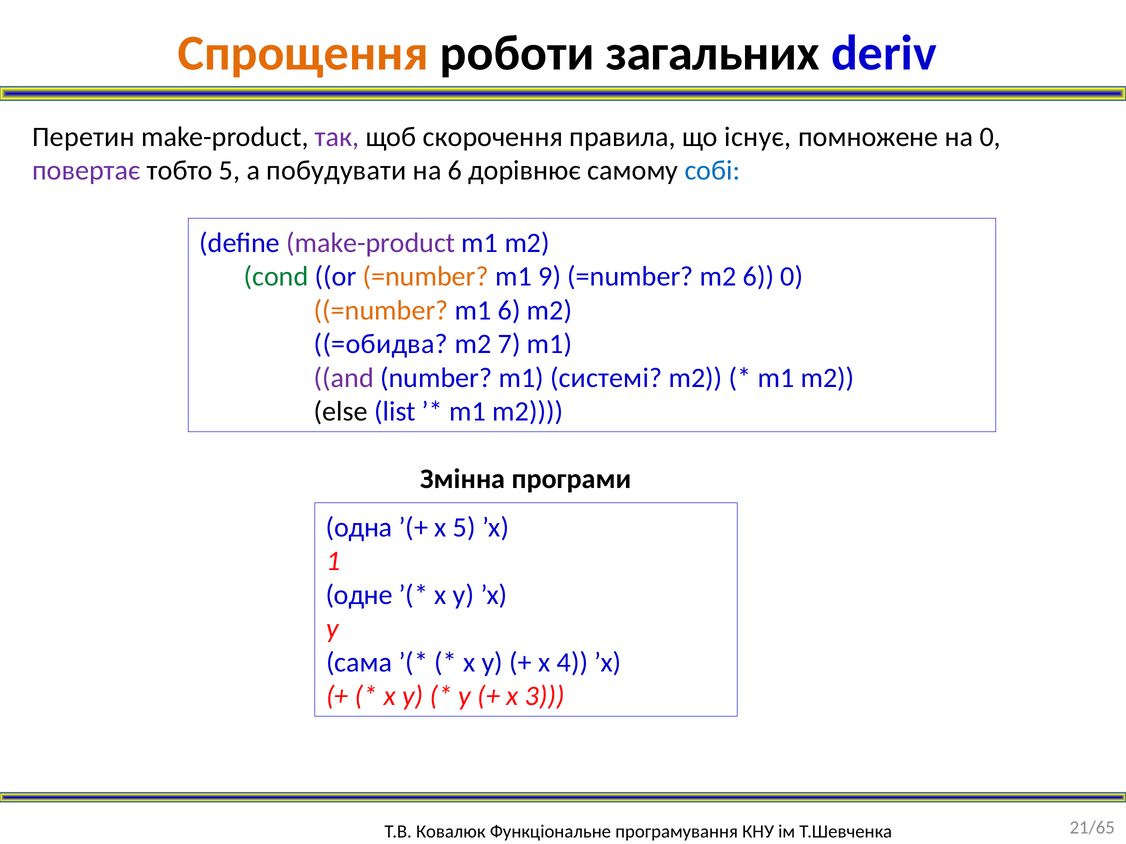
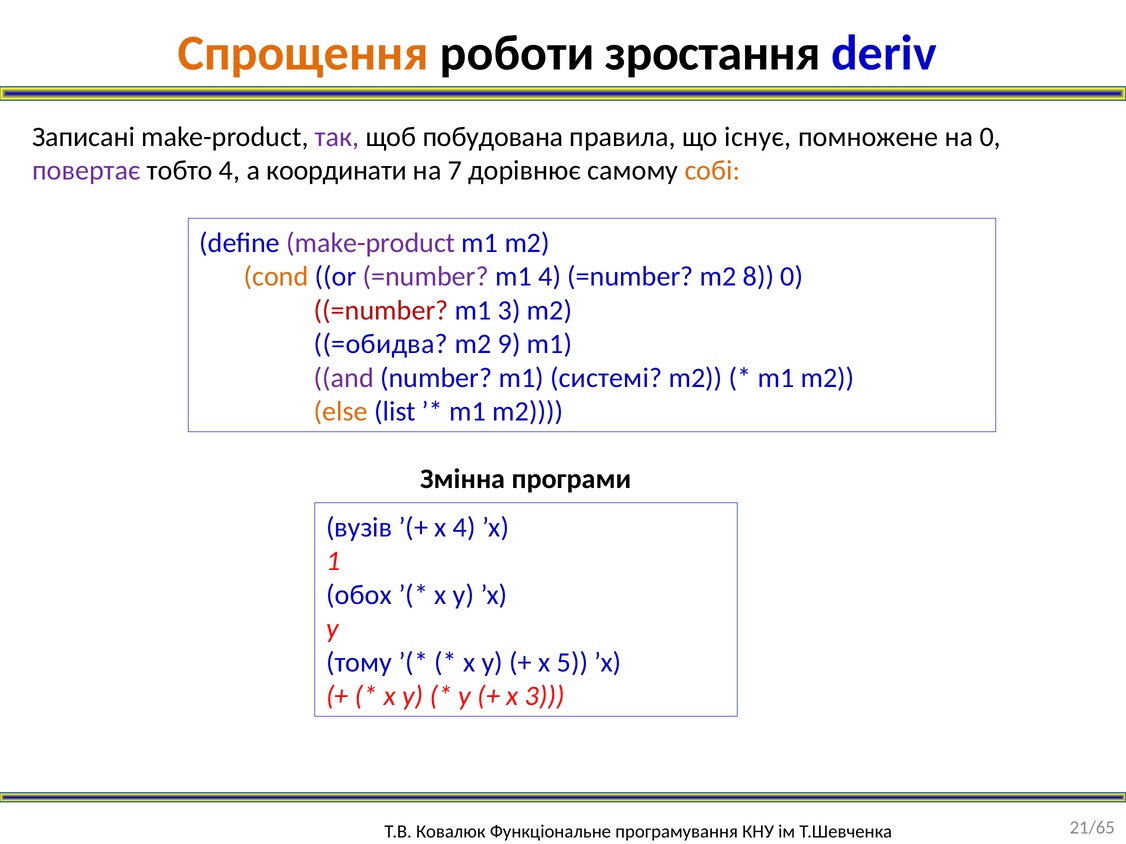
загальних: загальних -> зростання (713, 53)
Перетин: Перетин -> Записані (84, 137)
скорочення: скорочення -> побудована (493, 137)
тобто 5: 5 -> 4 (230, 171)
побудувати: побудувати -> координати (337, 171)
на 6: 6 -> 7 (455, 171)
собі colour: blue -> orange (712, 171)
cond colour: green -> orange (276, 277)
=number colour: orange -> purple (426, 277)
m1 9: 9 -> 4 (550, 277)
m2 6: 6 -> 8 (759, 277)
=number colour: orange -> red (381, 310)
m1 6: 6 -> 3 (509, 310)
7: 7 -> 9 (509, 344)
else colour: black -> orange (341, 412)
одна: одна -> вузів (359, 528)
x 5: 5 -> 4 (464, 528)
одне: одне -> обох (359, 595)
сама: сама -> тому (359, 663)
4: 4 -> 5 (572, 663)
